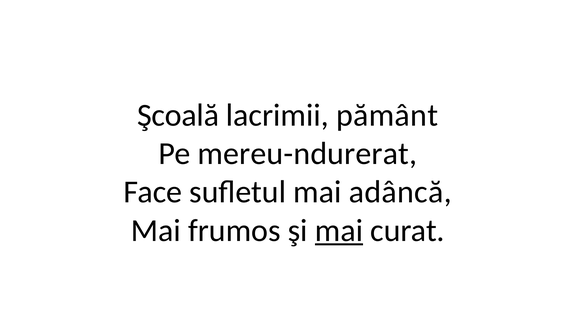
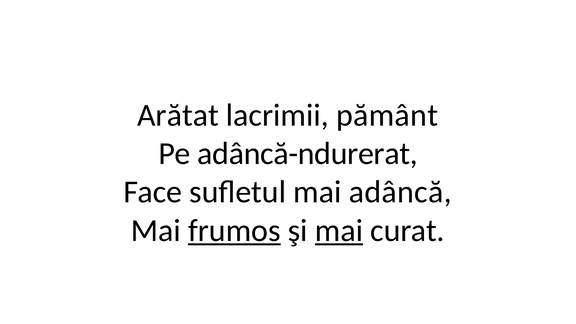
Şcoală: Şcoală -> Arătat (178, 115)
mereu-ndurerat: mereu-ndurerat -> adâncă-ndurerat (308, 154)
frumos underline: none -> present (234, 230)
